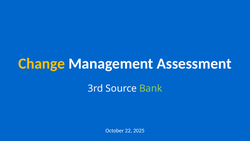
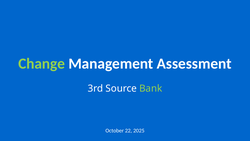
Change colour: yellow -> light green (42, 64)
